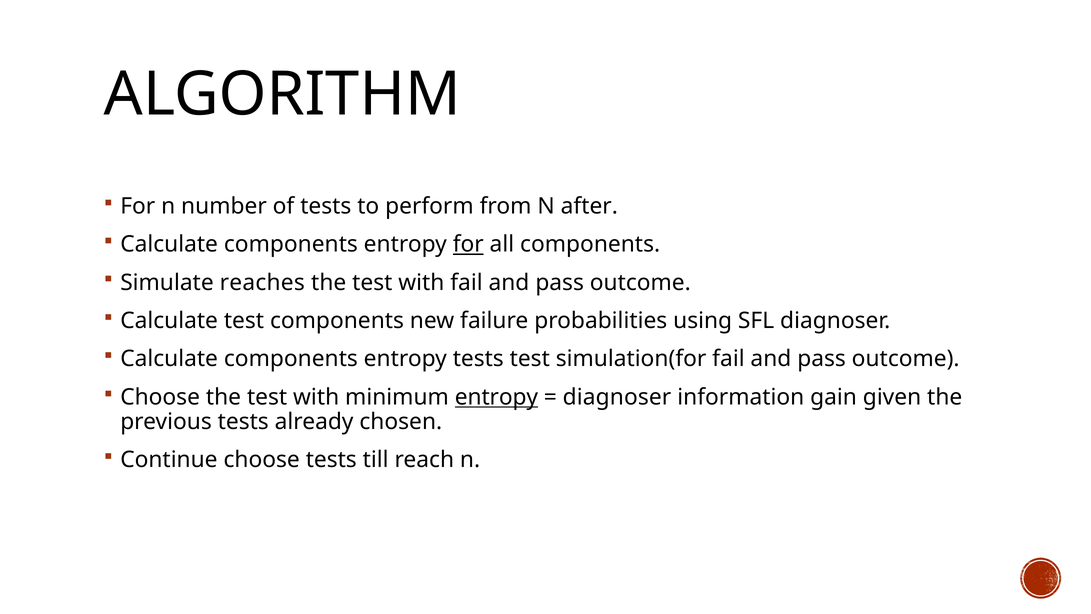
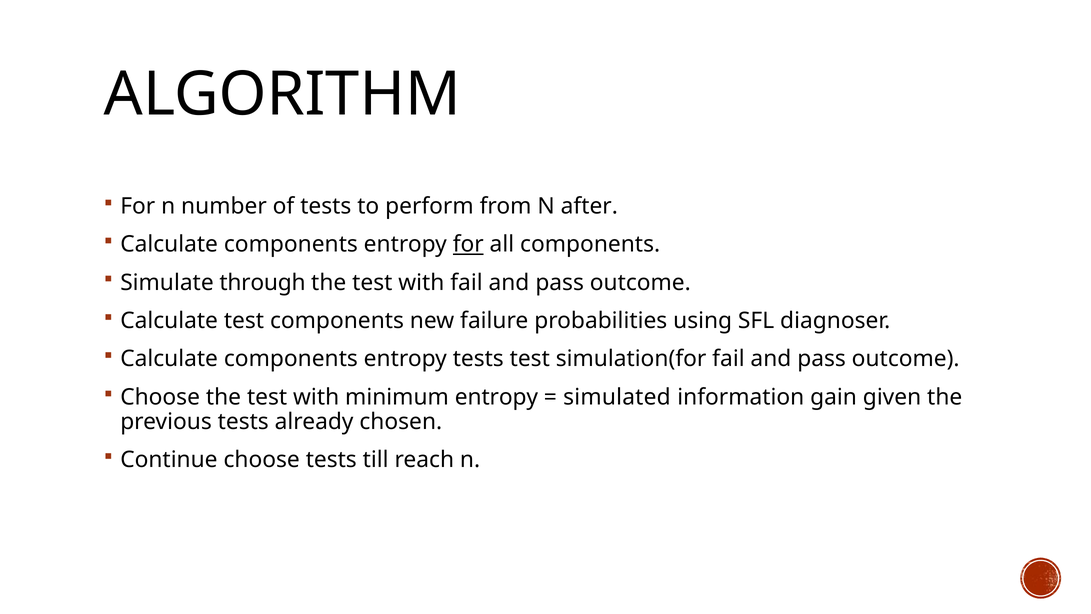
reaches: reaches -> through (262, 282)
entropy underline: present -> none (496, 397)
diagnoser: diagnoser -> simulated (617, 397)
